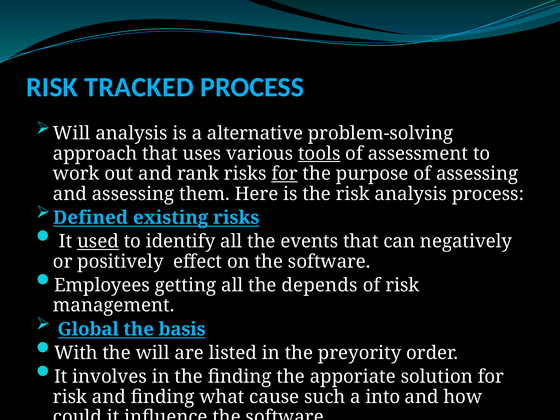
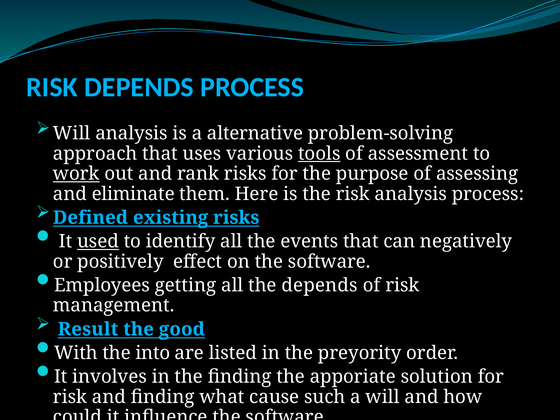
RISK TRACKED: TRACKED -> DEPENDS (139, 87)
work underline: none -> present (76, 174)
for underline: present -> none (285, 174)
and assessing: assessing -> eliminate (133, 194)
Global: Global -> Result (88, 329)
basis: basis -> good (182, 329)
the will: will -> into (153, 353)
a into: into -> will (383, 397)
